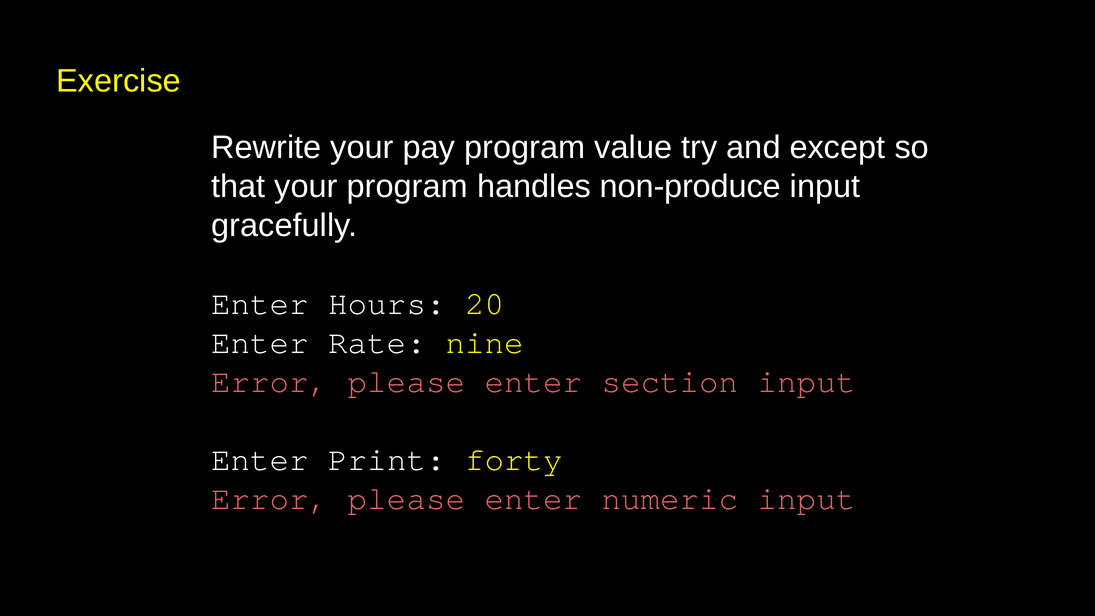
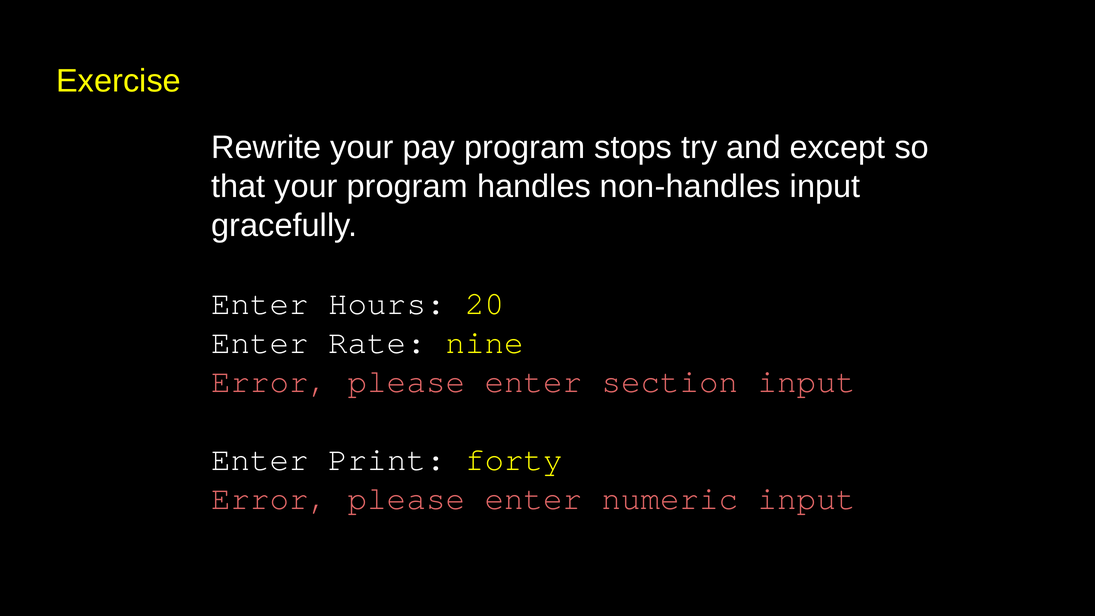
value: value -> stops (633, 147)
non-produce: non-produce -> non-handles (690, 186)
